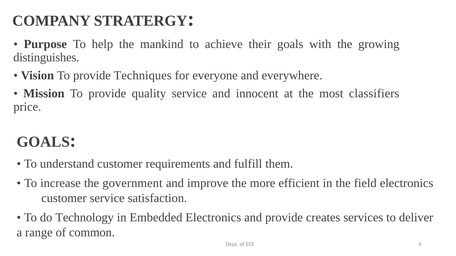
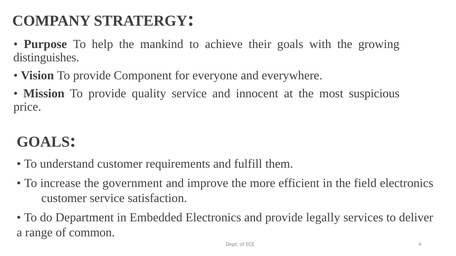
Techniques: Techniques -> Component (143, 76)
classifiers: classifiers -> suspicious (374, 94)
Technology: Technology -> Department (85, 218)
creates: creates -> legally (323, 218)
